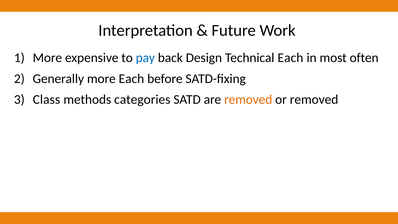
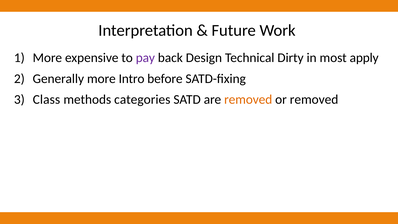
pay colour: blue -> purple (145, 58)
Technical Each: Each -> Dirty (291, 58)
often: often -> apply (364, 58)
more Each: Each -> Intro (132, 79)
